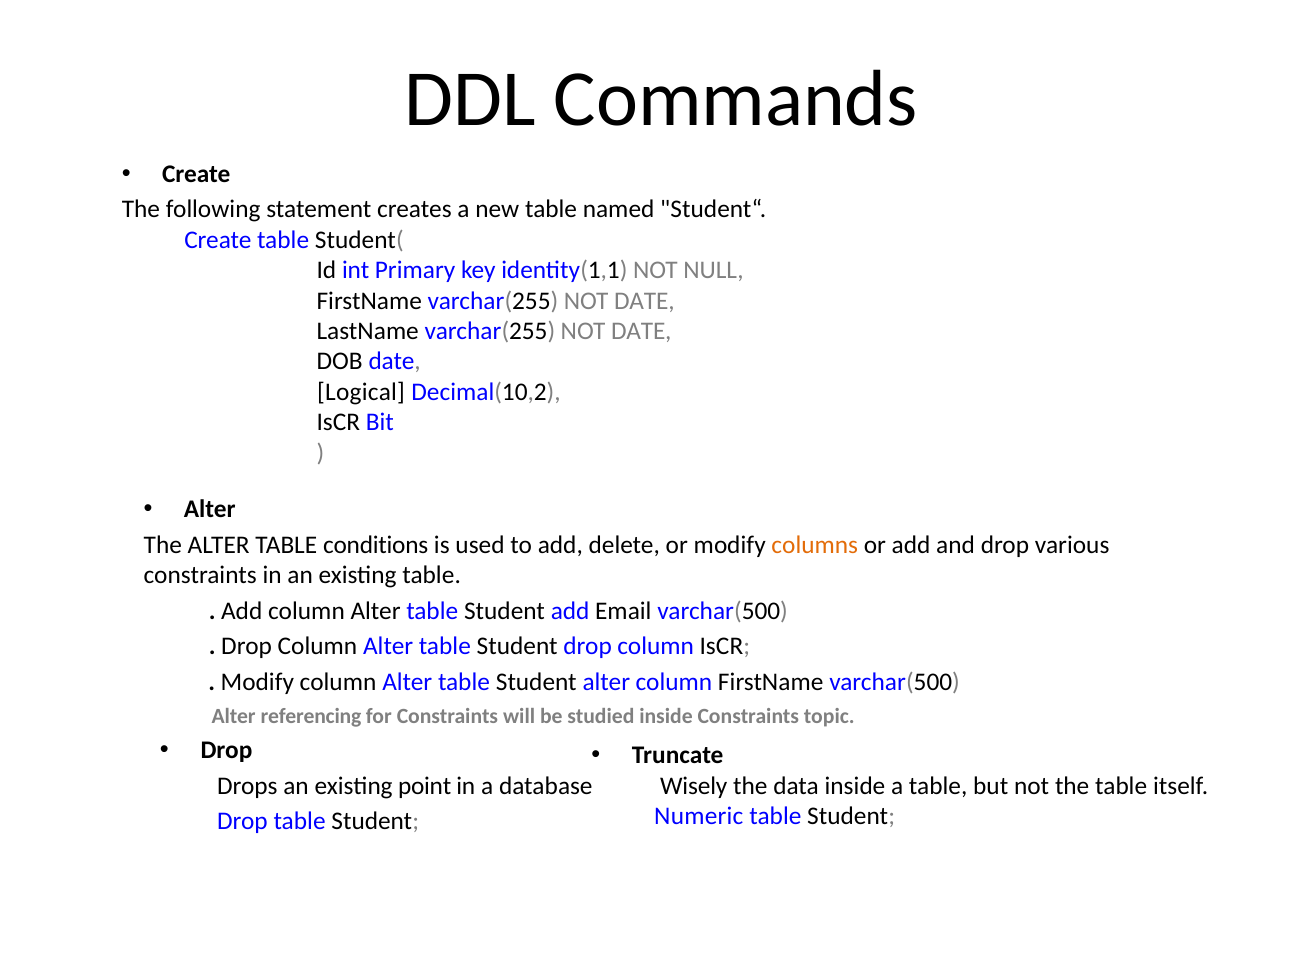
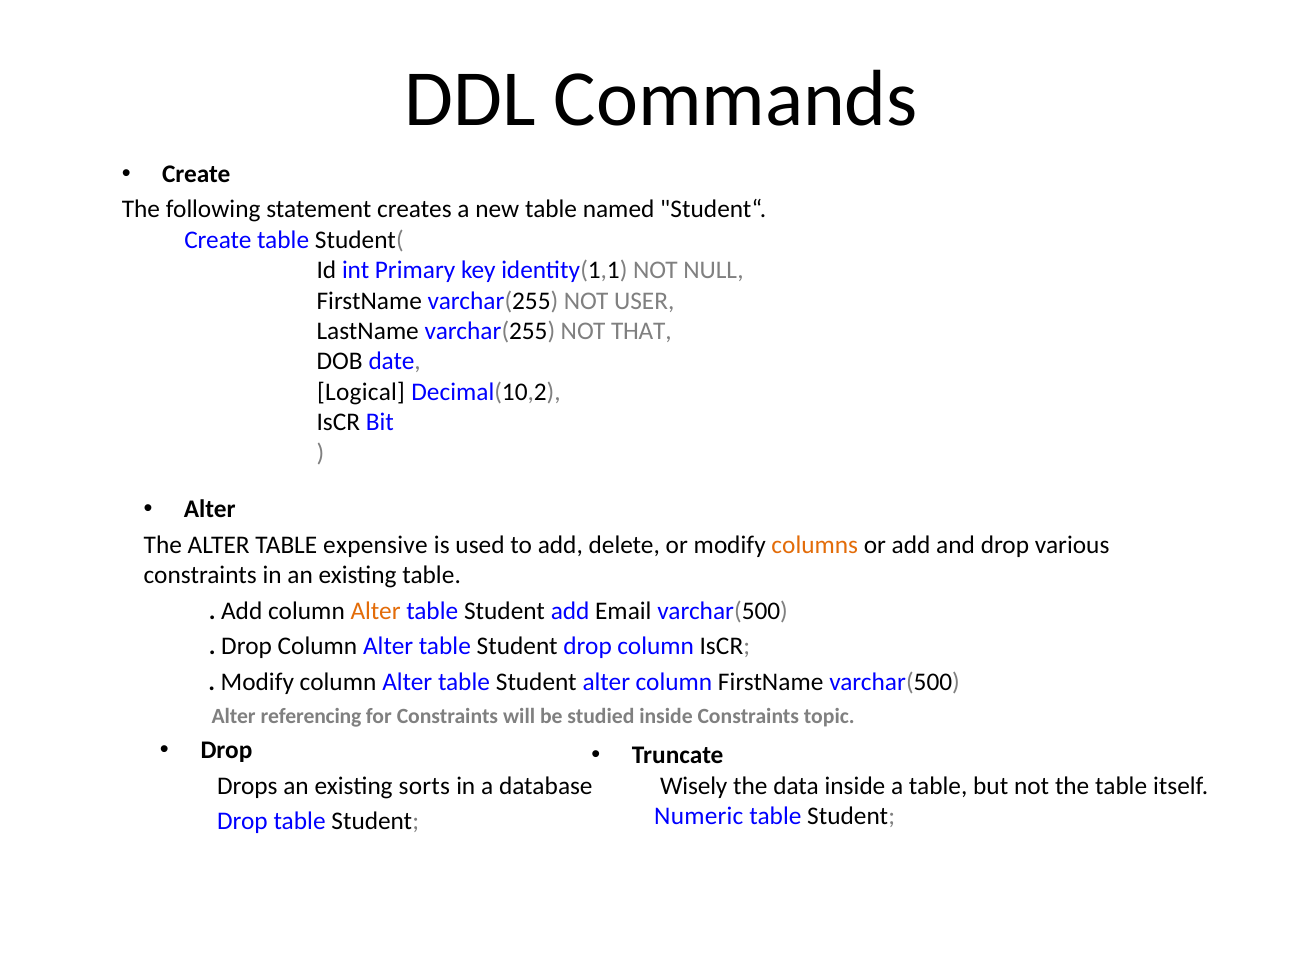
FirstName varchar(255 NOT DATE: DATE -> USER (644, 301)
LastName varchar(255 NOT DATE: DATE -> THAT (641, 331)
conditions: conditions -> expensive (375, 544)
Alter colour: black -> orange (376, 610)
point: point -> sorts (424, 785)
